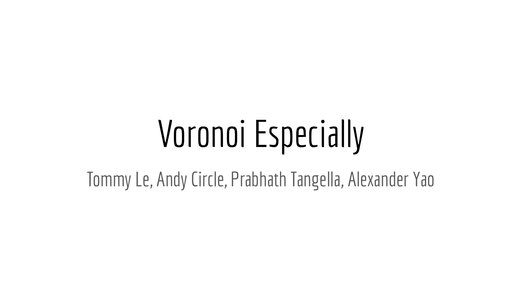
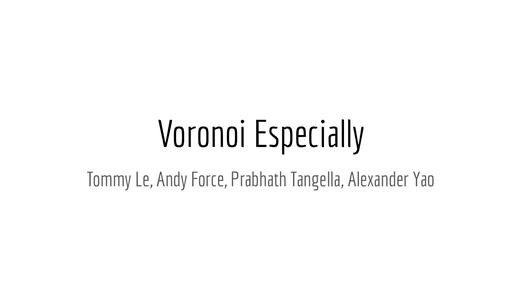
Circle: Circle -> Force (209, 180)
